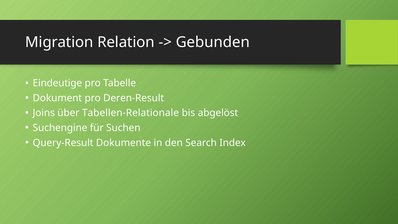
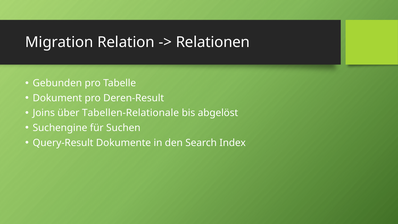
Gebunden: Gebunden -> Relationen (213, 42)
Eindeutige: Eindeutige -> Gebunden (57, 83)
